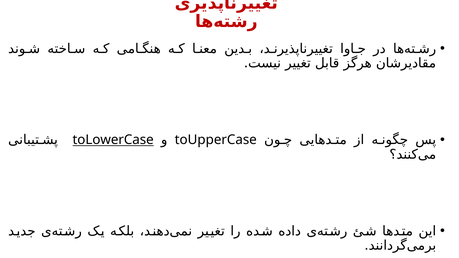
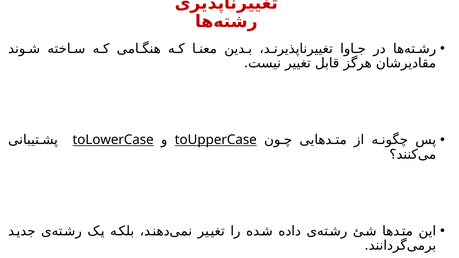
toUpperCase underline: none -> present (216, 140)
